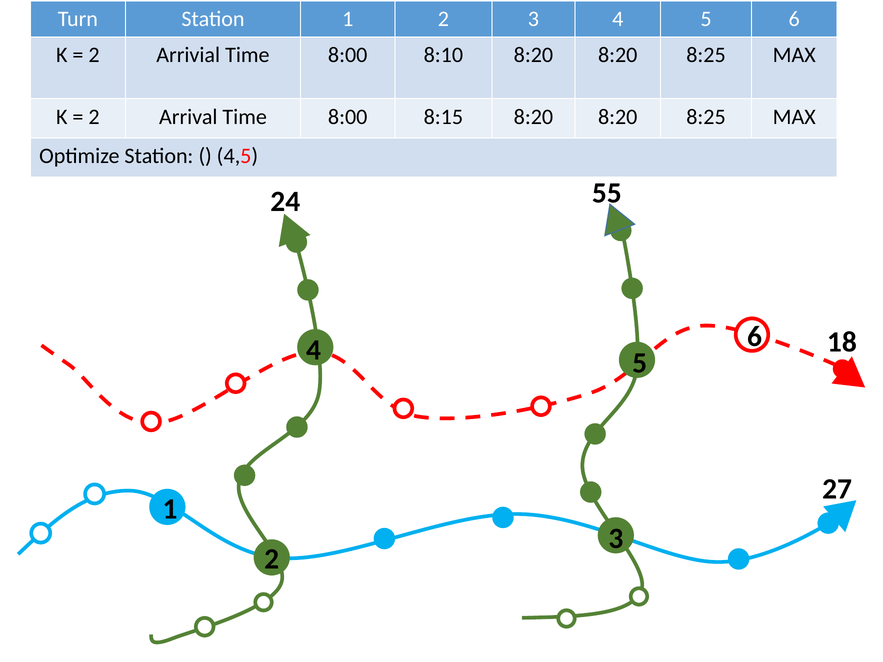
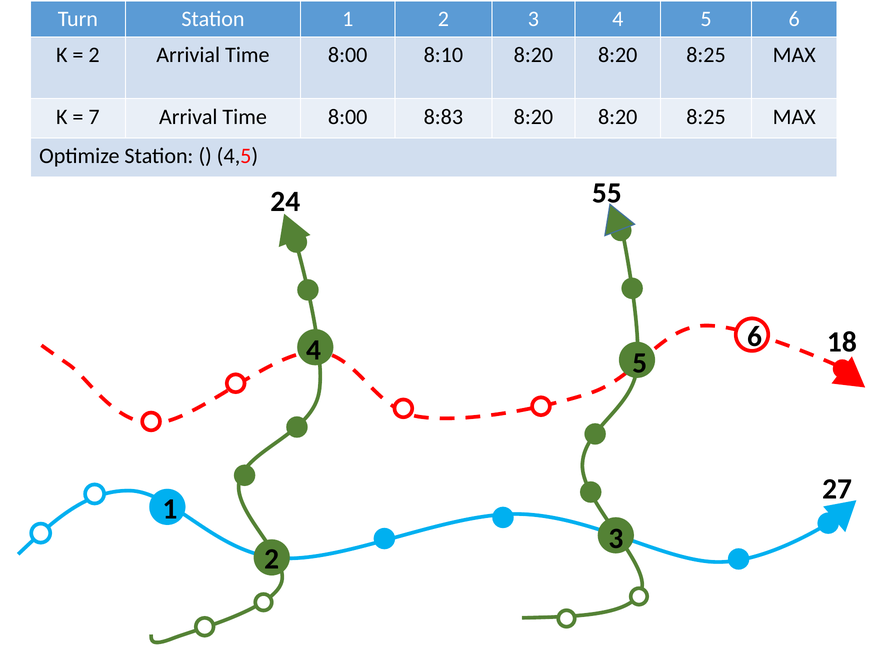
2: 2 -> 7 (94, 117)
8:15: 8:15 -> 8:83 (443, 117)
